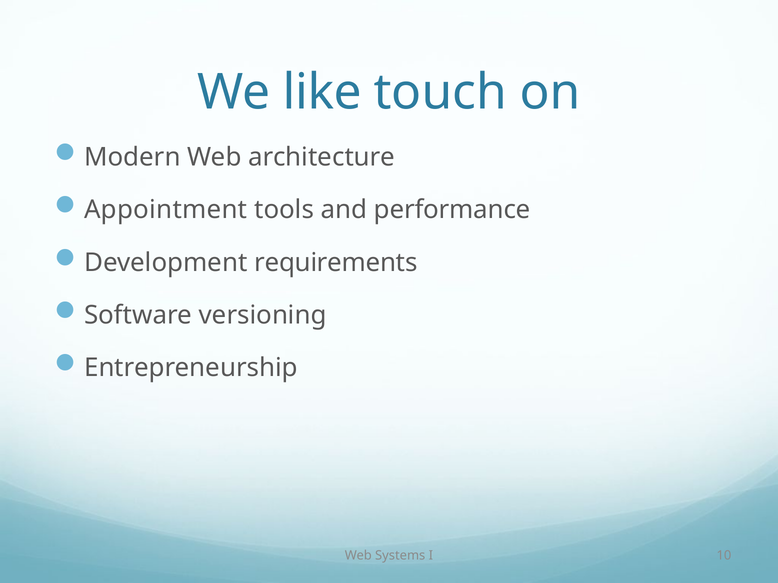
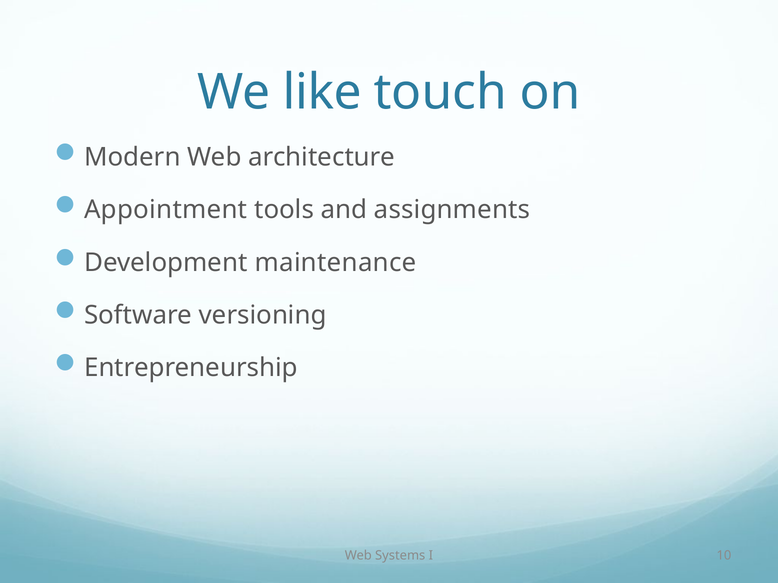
performance: performance -> assignments (452, 210)
requirements: requirements -> maintenance (336, 263)
